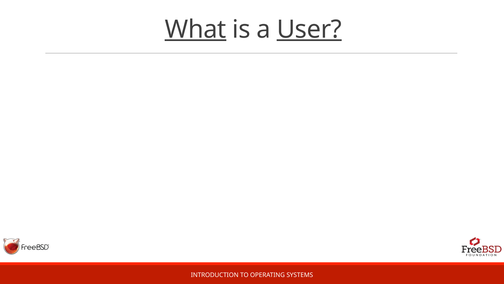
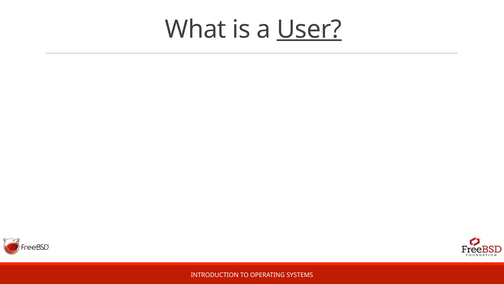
What underline: present -> none (196, 29)
